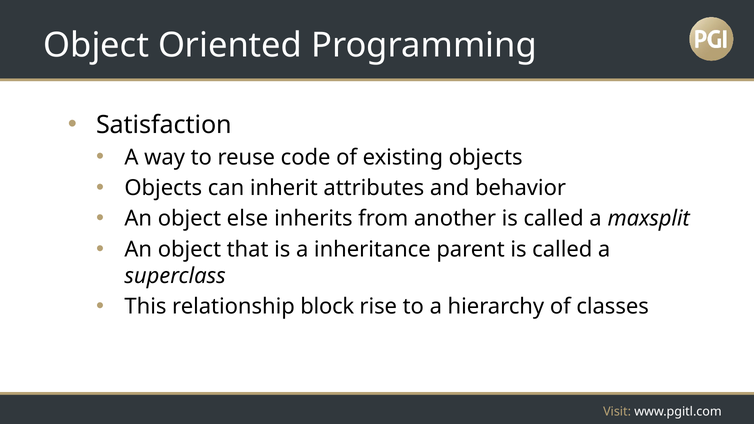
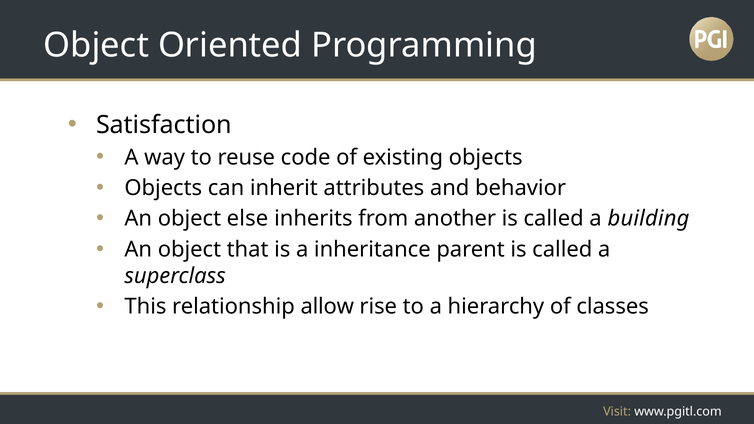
maxsplit: maxsplit -> building (649, 219)
block: block -> allow (327, 307)
